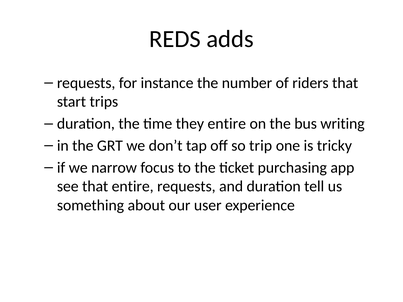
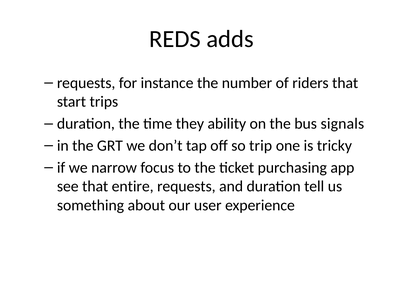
they entire: entire -> ability (227, 124)
writing: writing -> signals (342, 124)
